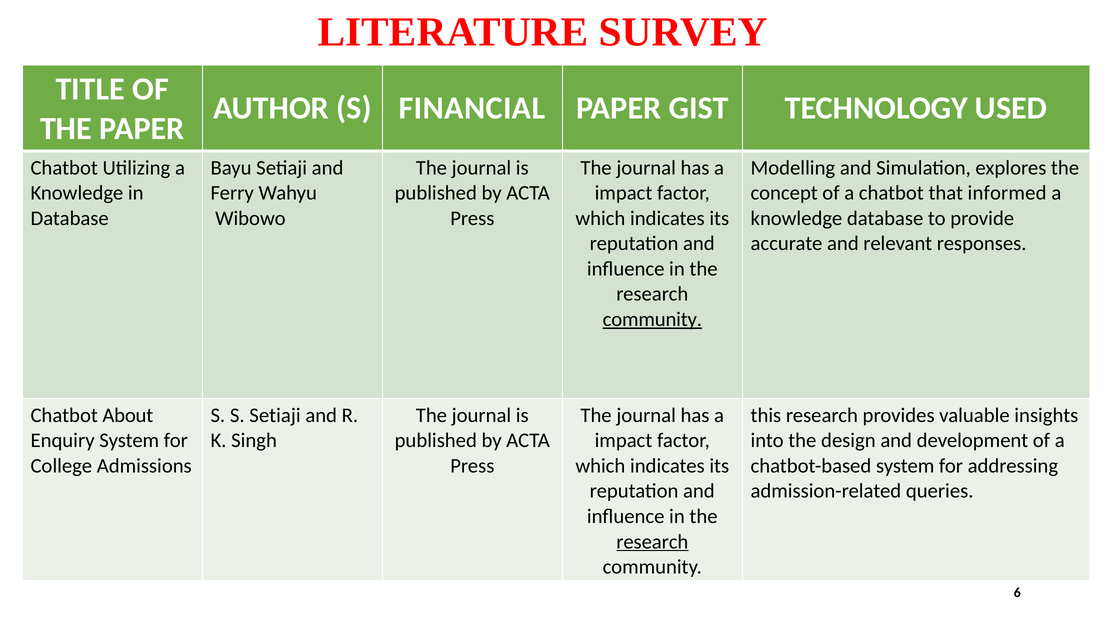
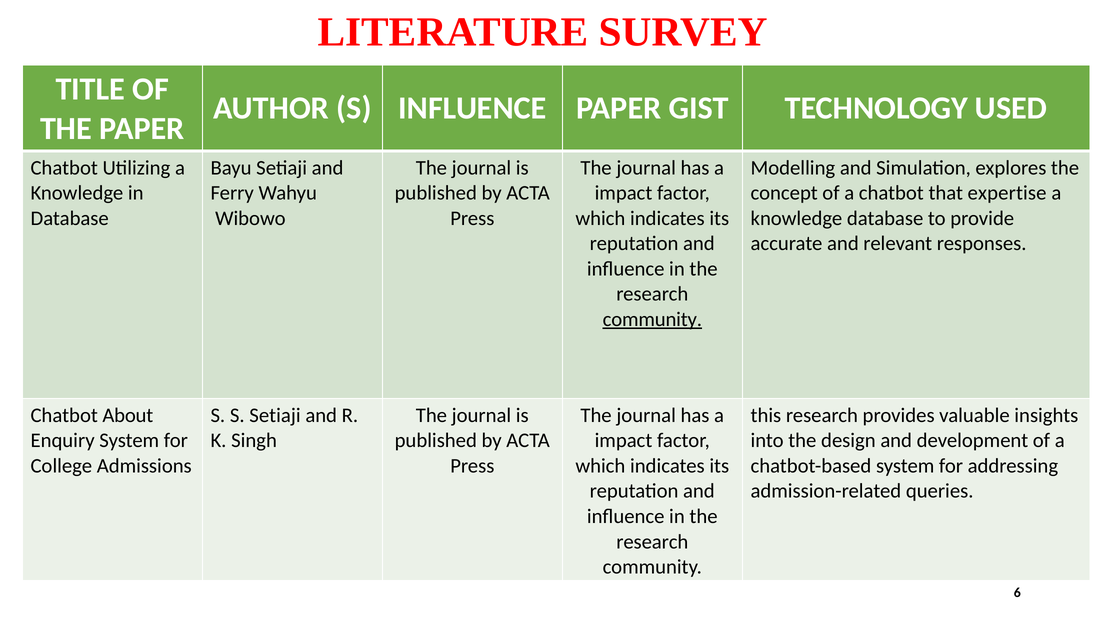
S FINANCIAL: FINANCIAL -> INFLUENCE (472, 108)
informed: informed -> expertise (1007, 193)
research underline: present -> none (652, 542)
